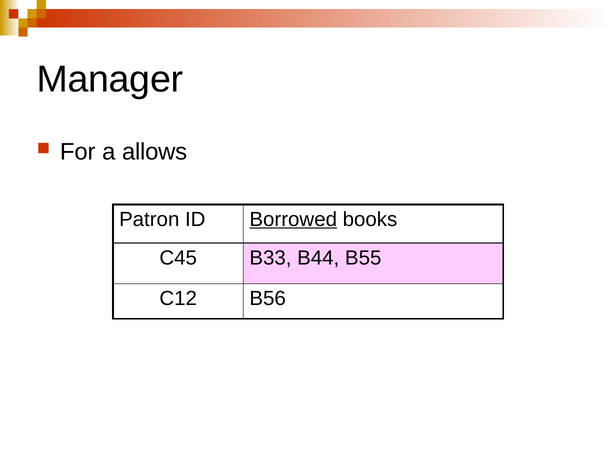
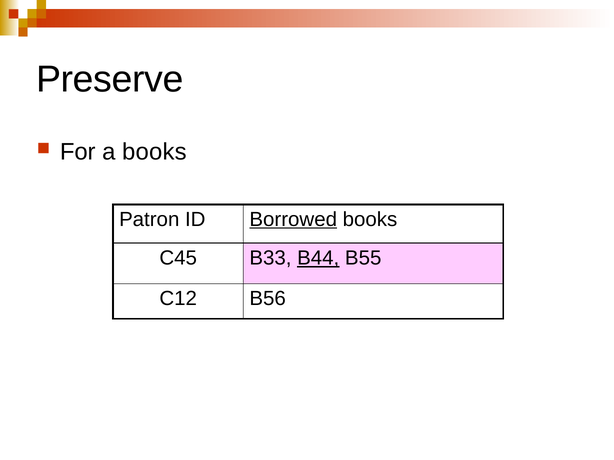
Manager: Manager -> Preserve (110, 79)
a allows: allows -> books (154, 152)
B44 underline: none -> present (318, 258)
